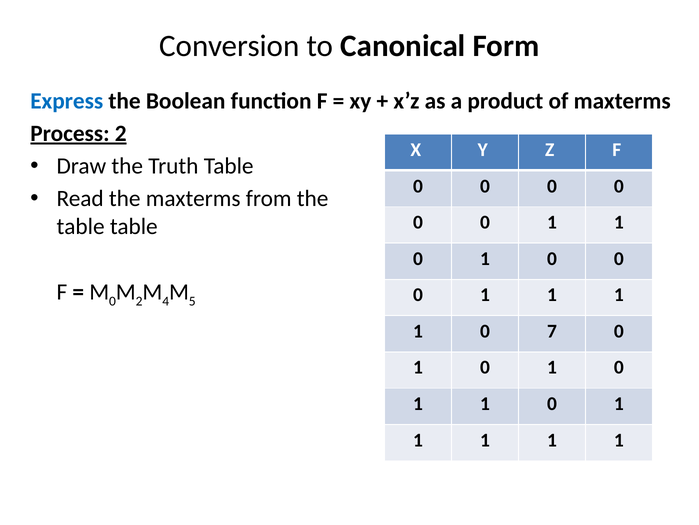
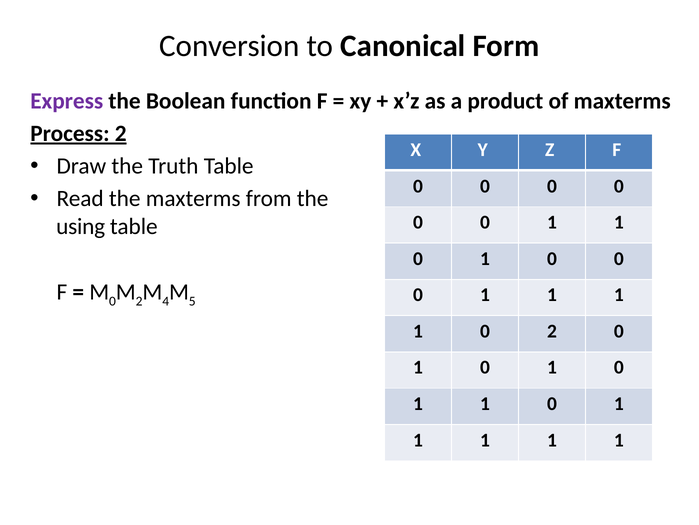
Express colour: blue -> purple (67, 101)
table: table -> using (81, 226)
0 7: 7 -> 2 (552, 331)
